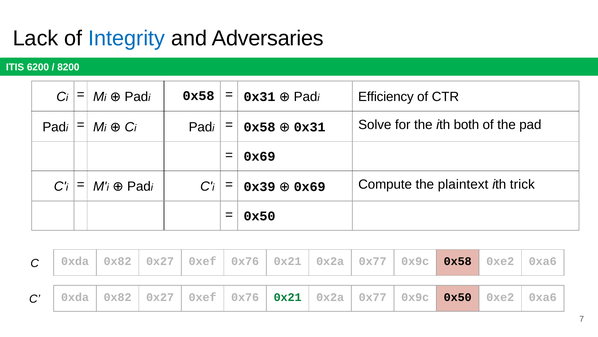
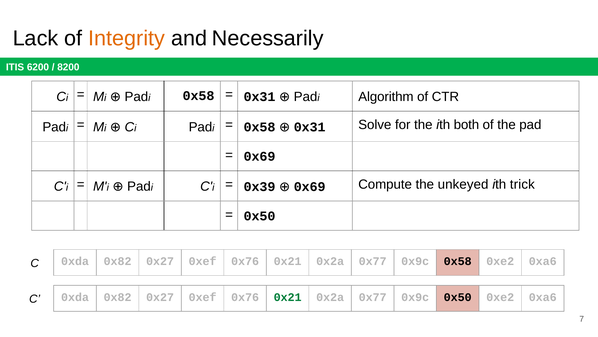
Integrity colour: blue -> orange (127, 38)
Adversaries: Adversaries -> Necessarily (268, 38)
Efficiency: Efficiency -> Algorithm (386, 97)
plaintext: plaintext -> unkeyed (463, 184)
